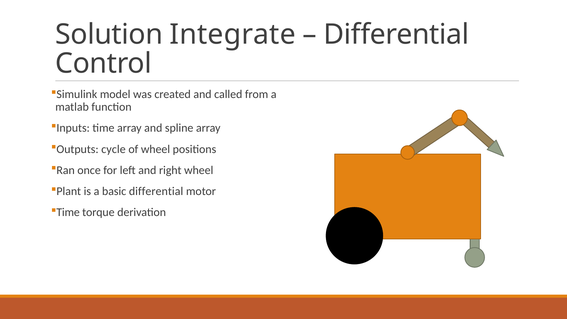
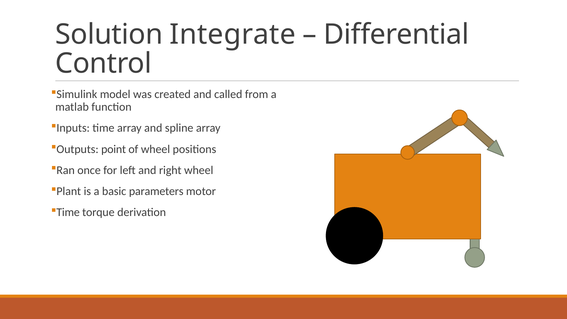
cycle: cycle -> point (114, 149)
basic differential: differential -> parameters (156, 191)
